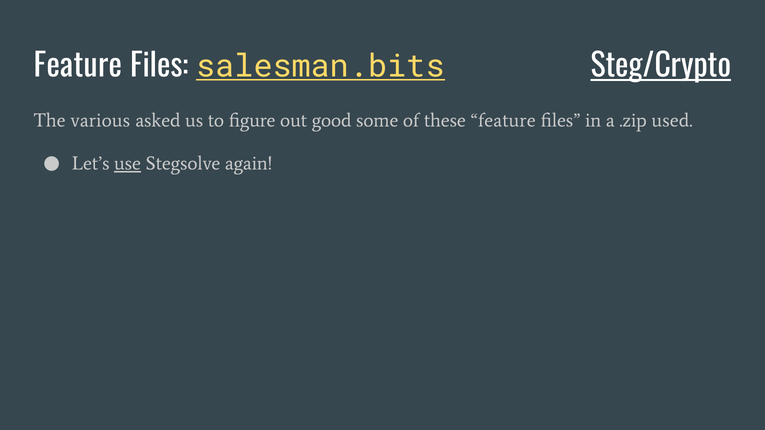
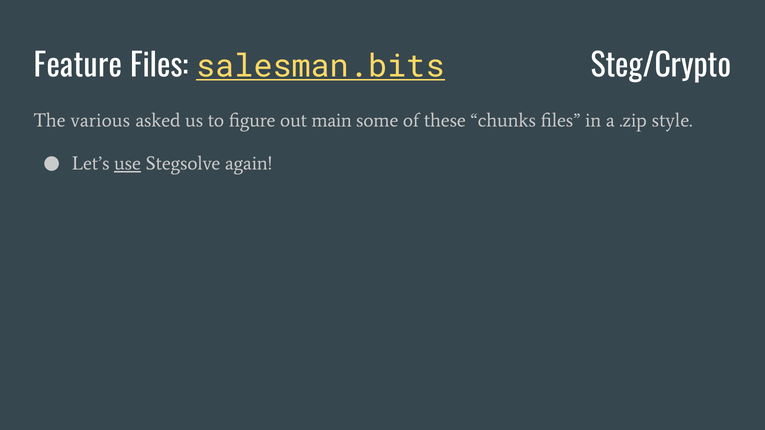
Steg/Crypto underline: present -> none (661, 66)
good: good -> main (332, 120)
these feature: feature -> chunks (503, 120)
used: used -> style (672, 120)
